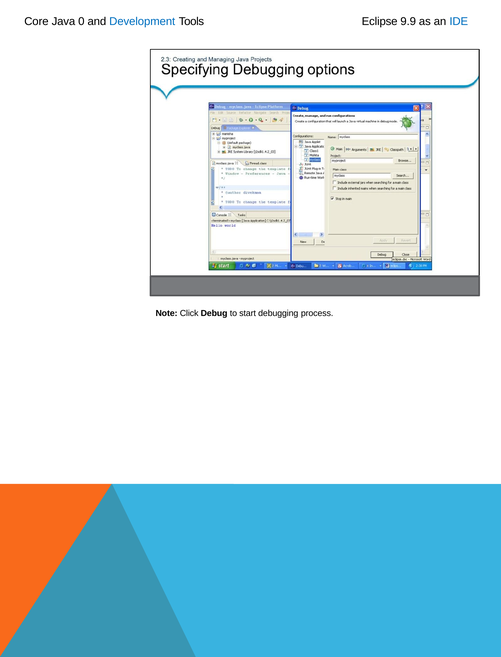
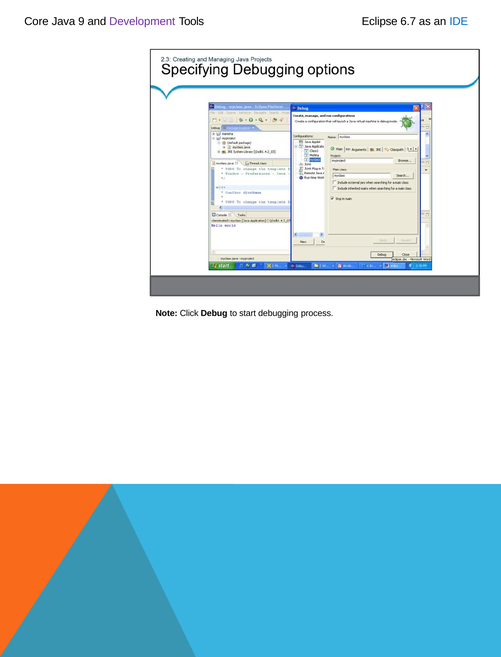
0: 0 -> 9 (81, 22)
Development colour: blue -> purple (142, 22)
9.9: 9.9 -> 6.7 (408, 22)
